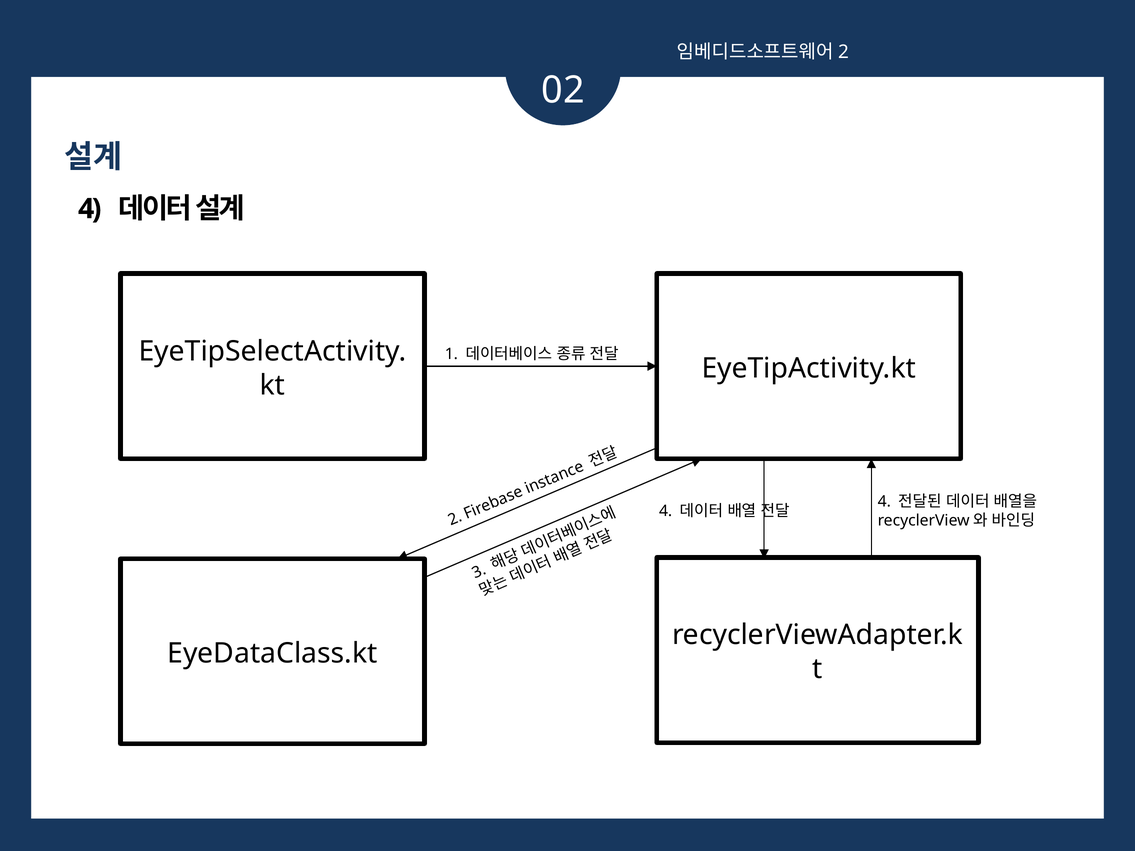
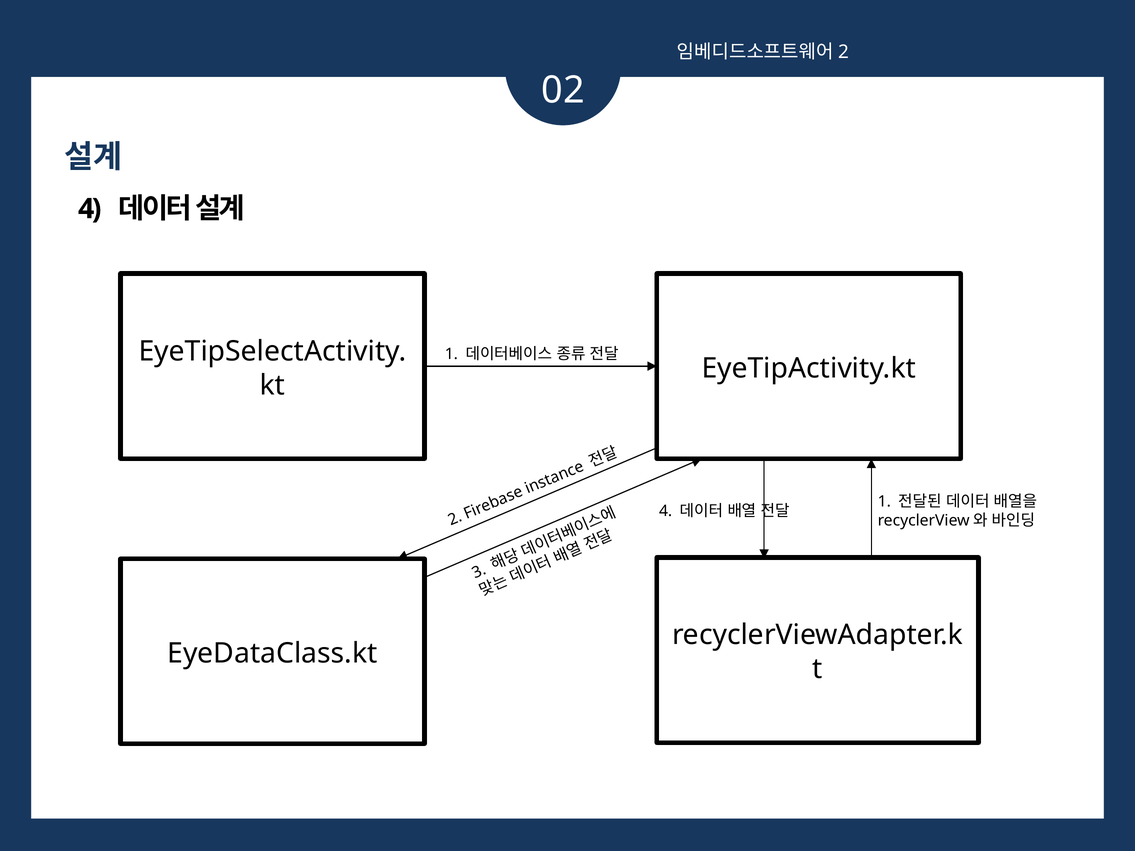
4: 4 -> 1 (884, 502)
